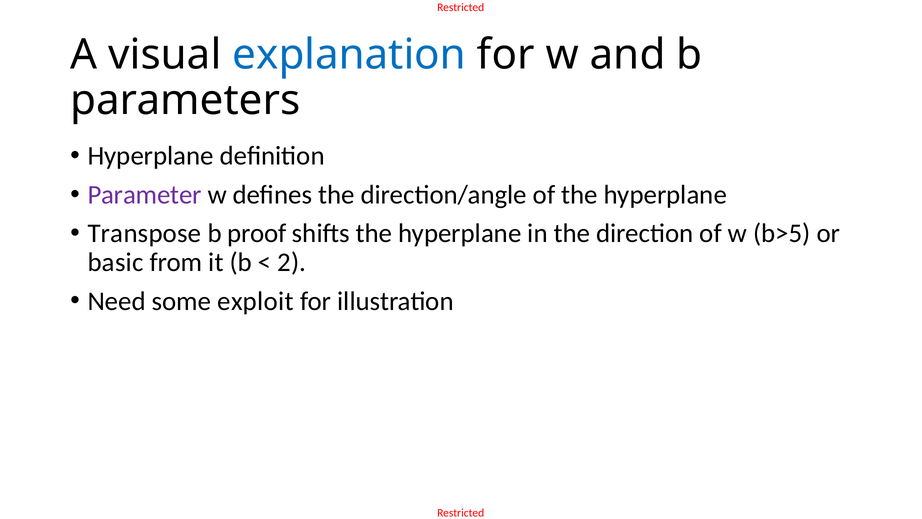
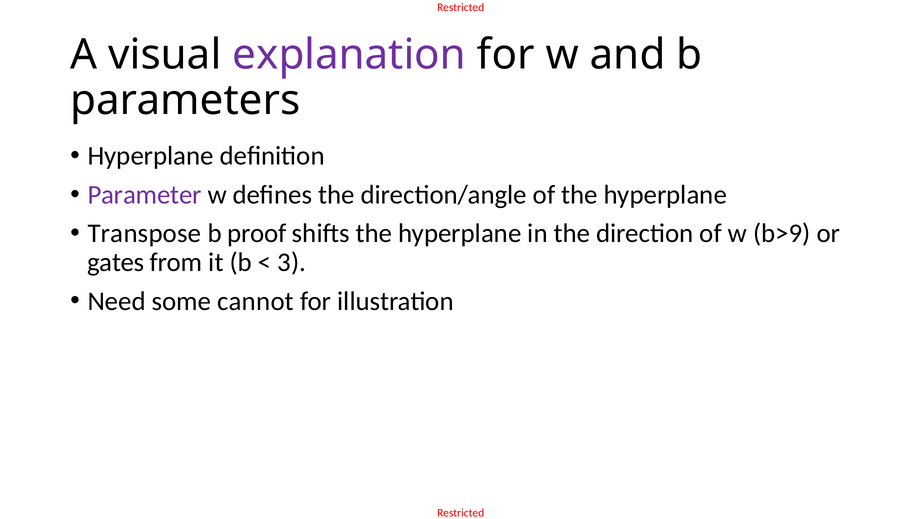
explanation colour: blue -> purple (349, 55)
b>5: b>5 -> b>9 (782, 233)
basic: basic -> gates (116, 262)
2: 2 -> 3 (292, 262)
exploit: exploit -> cannot (256, 301)
